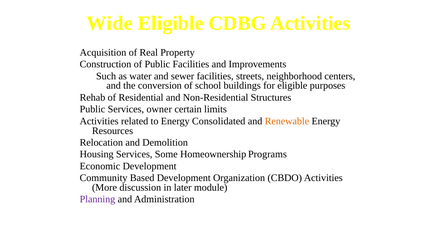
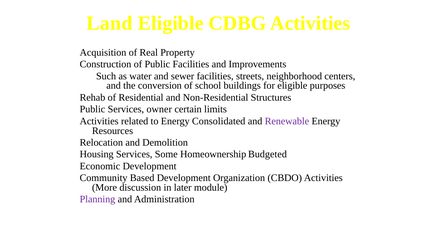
Wide: Wide -> Land (110, 23)
Renewable colour: orange -> purple (287, 121)
Programs: Programs -> Budgeted (267, 154)
